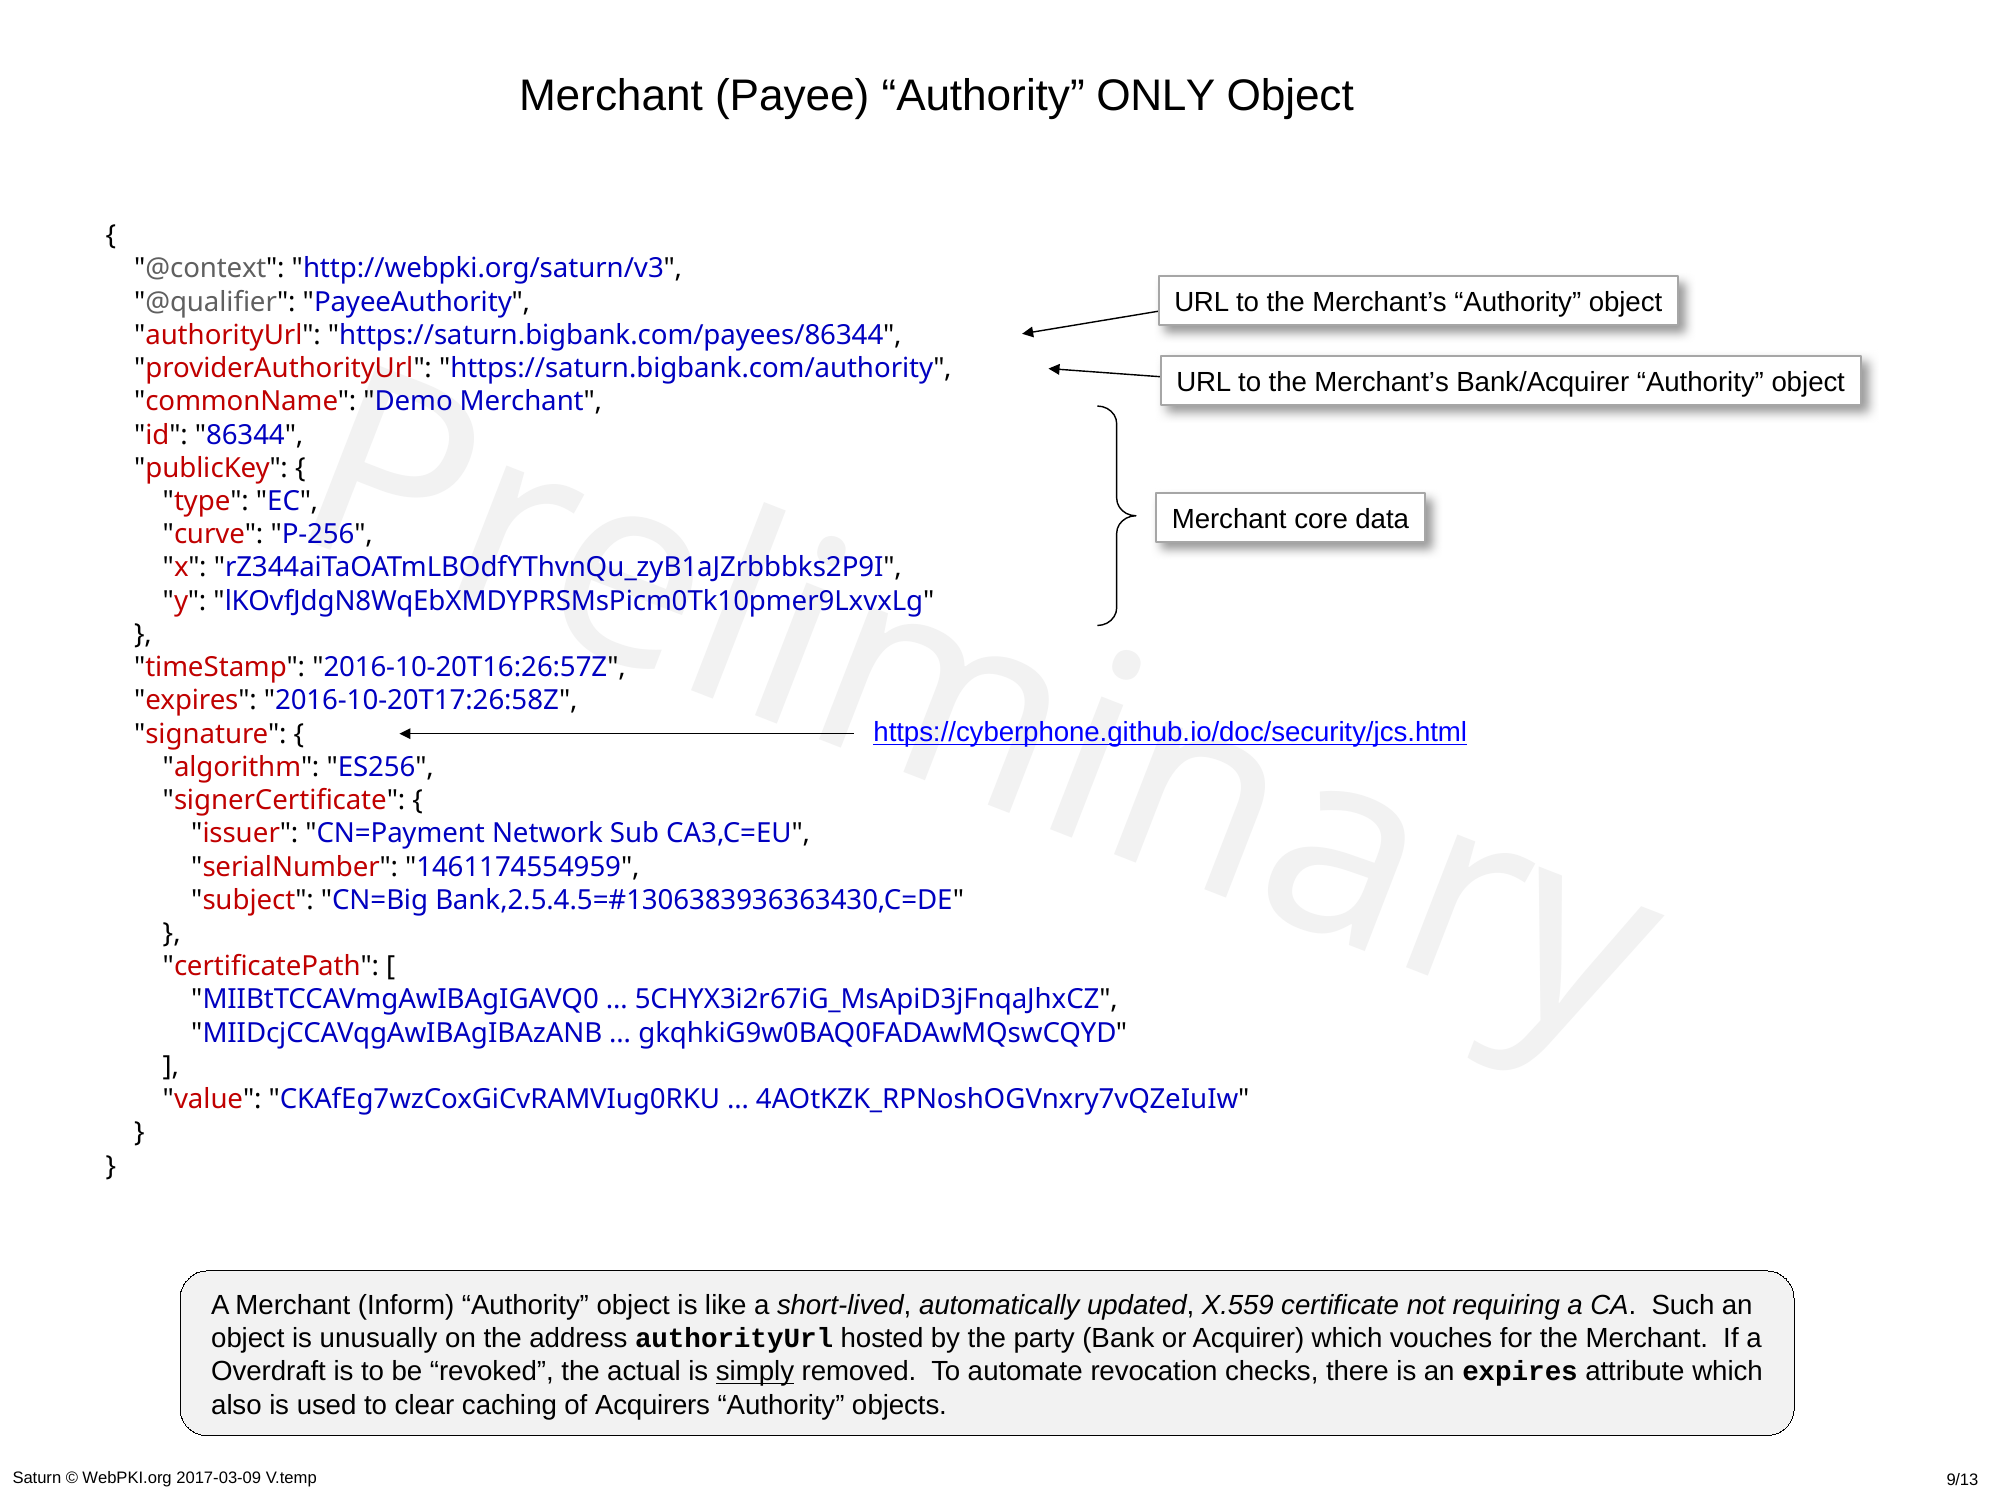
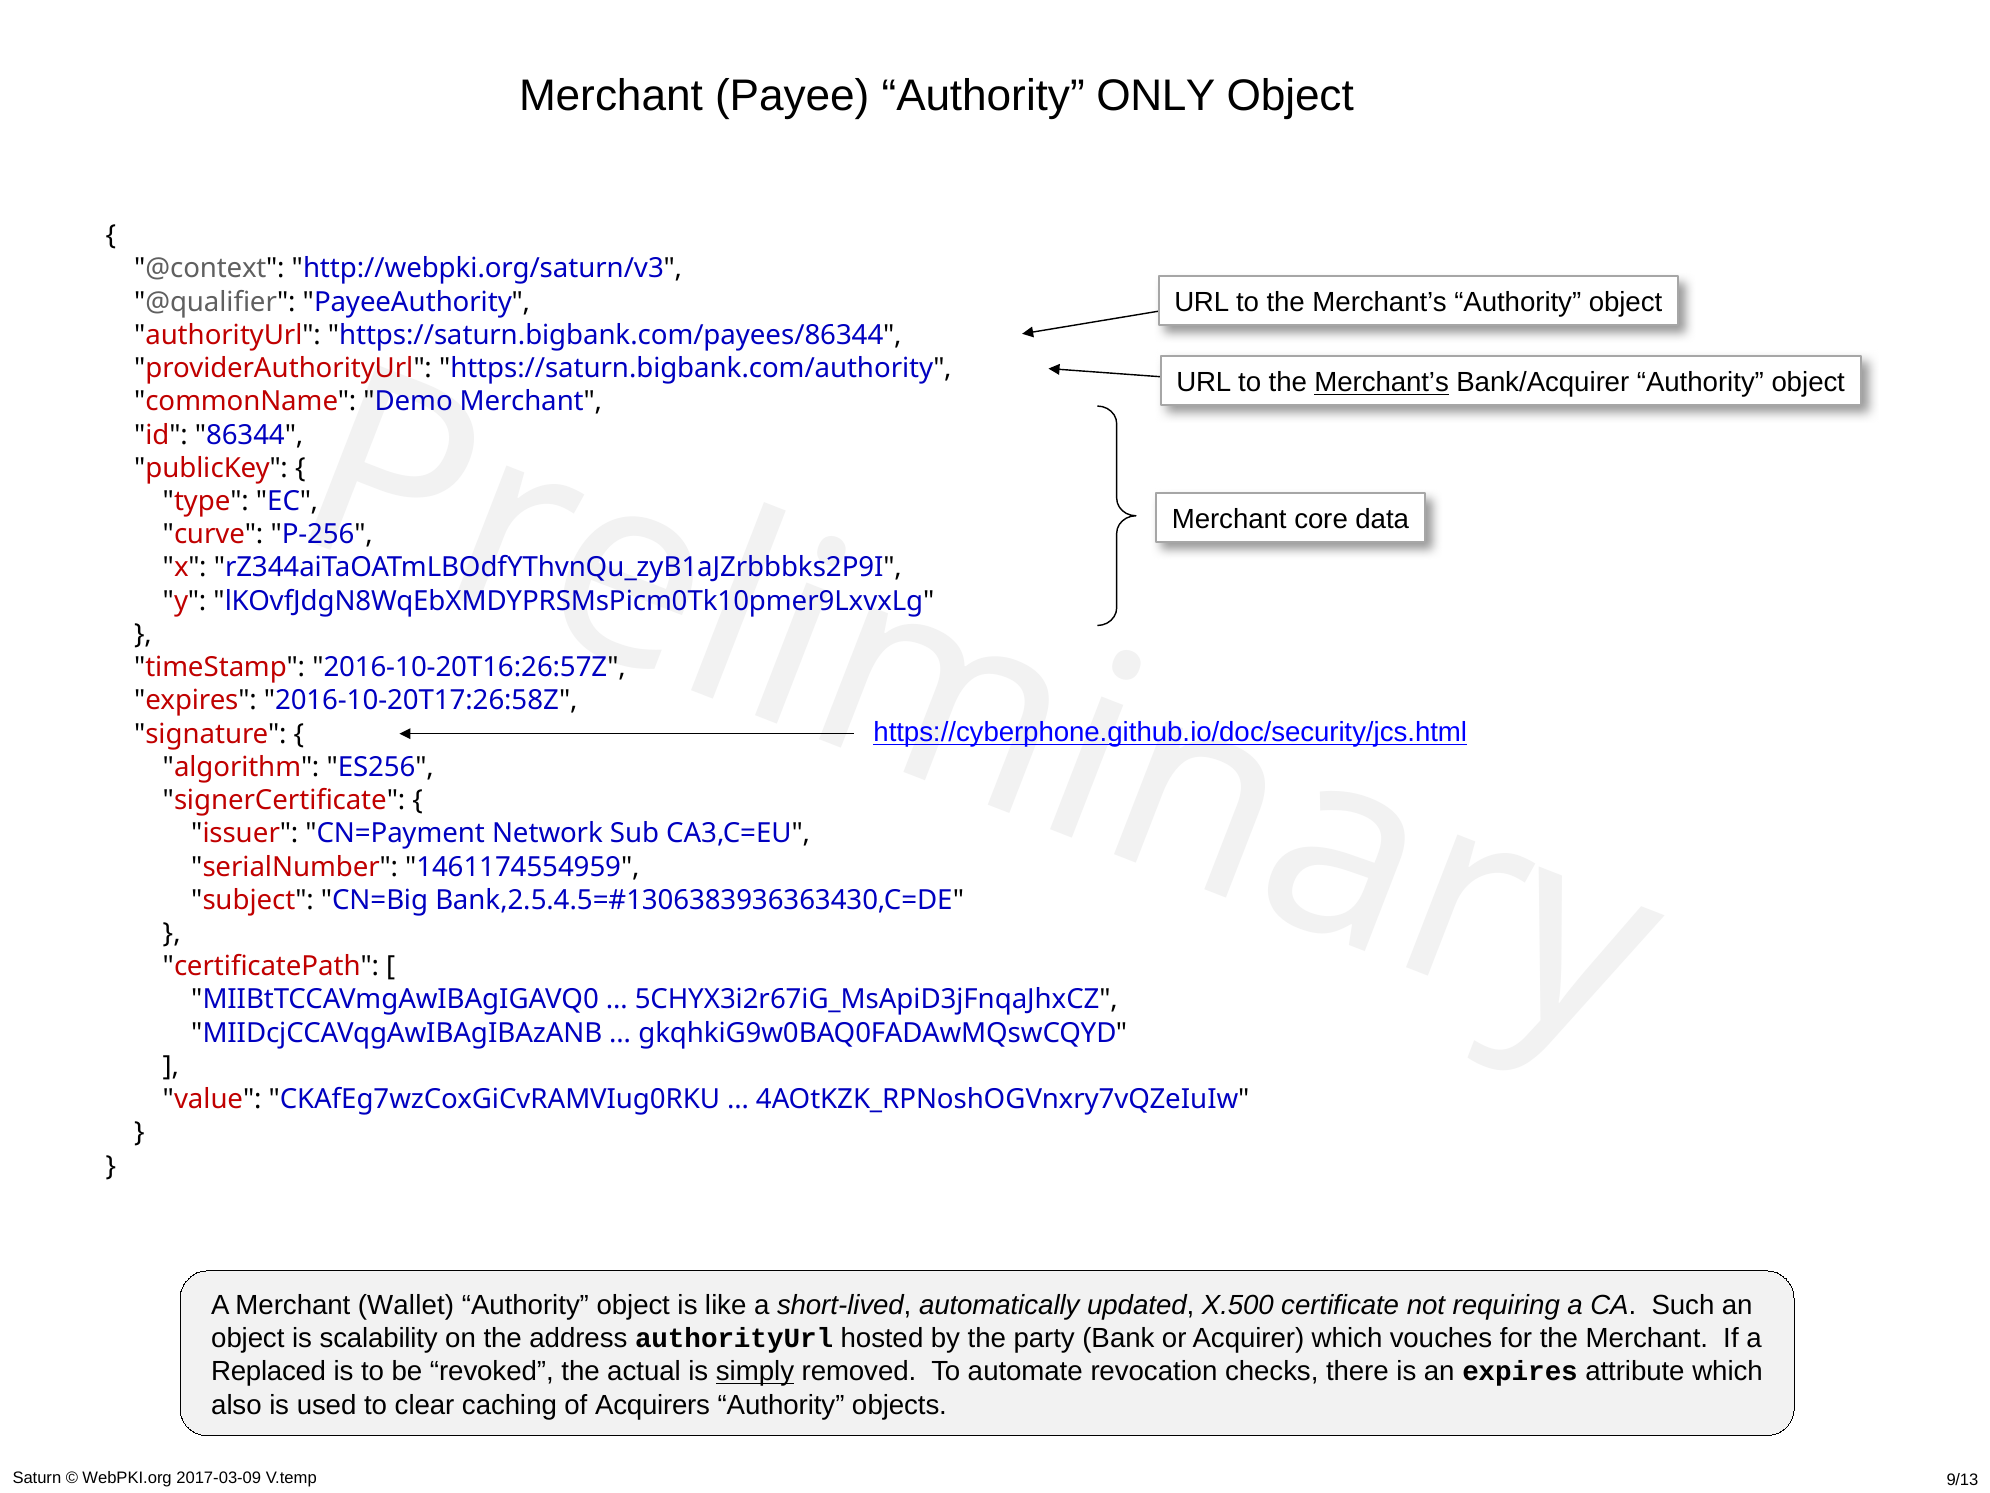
Merchant’s underline: none -> present (1382, 382)
Inform: Inform -> Wallet (406, 1305)
X.559: X.559 -> X.500 (1238, 1305)
unusually: unusually -> scalability (379, 1338)
Overdraft: Overdraft -> Replaced (269, 1371)
